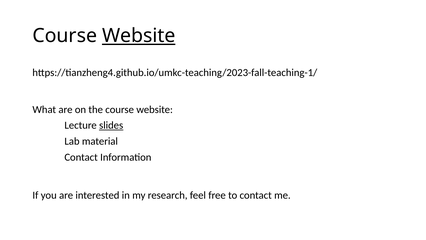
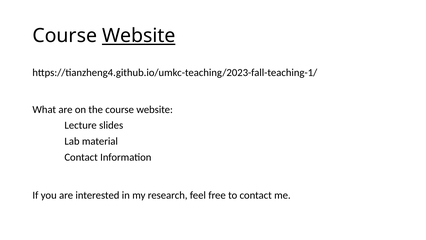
slides underline: present -> none (111, 125)
